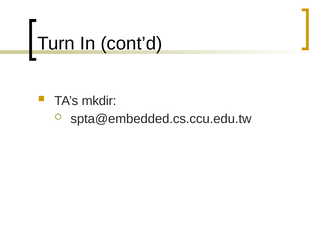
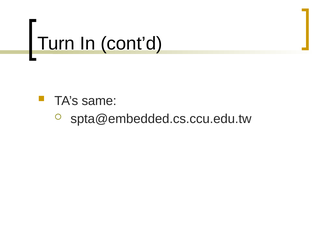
mkdir: mkdir -> same (99, 101)
